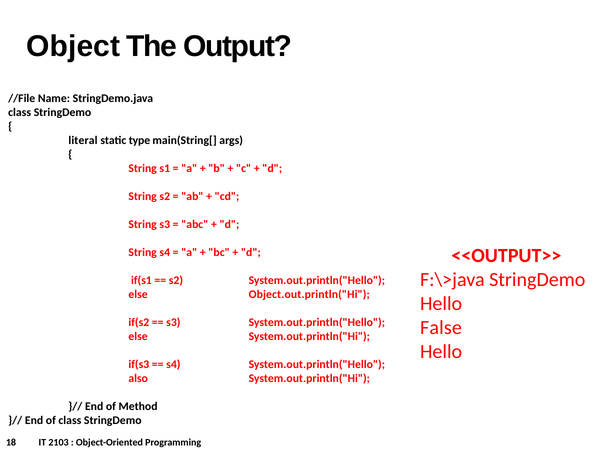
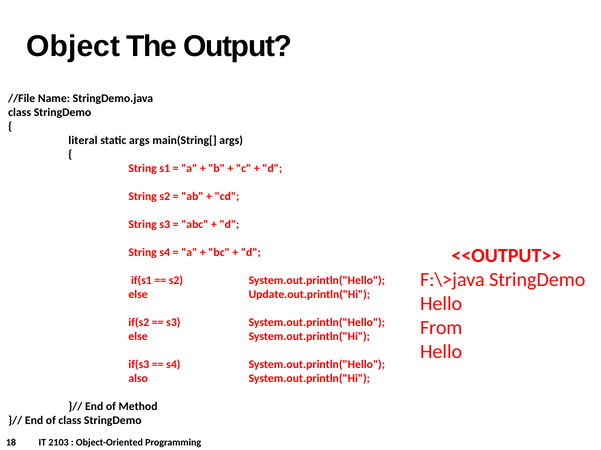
static type: type -> args (139, 141)
Object.out.println("Hi: Object.out.println("Hi -> Update.out.println("Hi (309, 295)
False: False -> From (441, 328)
